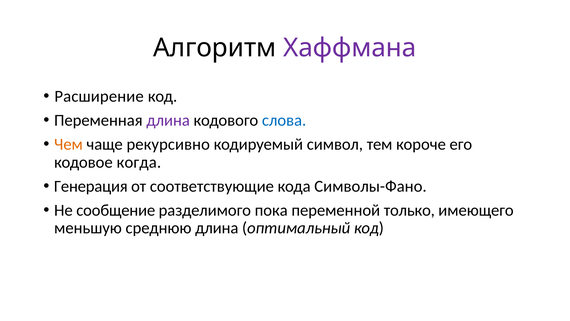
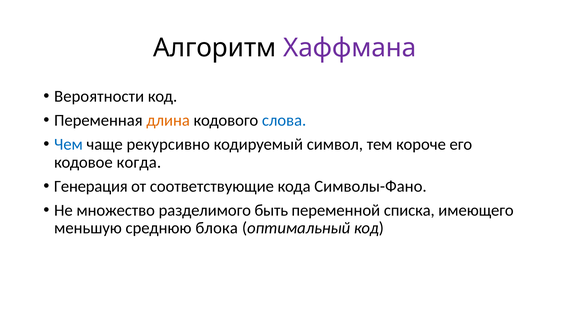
Расширение: Расширение -> Вероятности (99, 96)
длина colour: purple -> orange (168, 120)
Чем colour: orange -> blue (68, 144)
сообщение: сообщение -> множество (116, 210)
пока: пока -> быть (271, 210)
только: только -> списка (409, 210)
среднюю длина: длина -> блока (217, 228)
